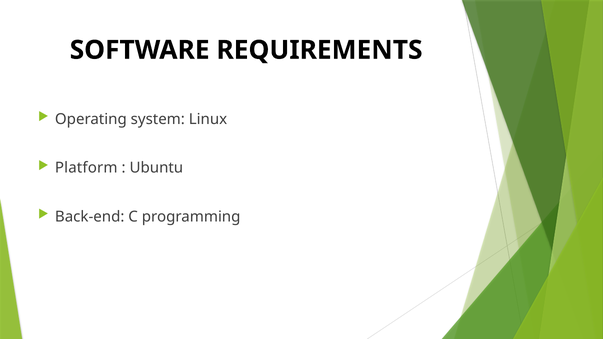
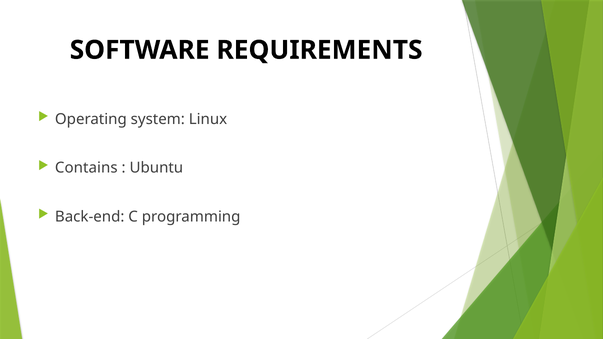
Platform: Platform -> Contains (86, 168)
